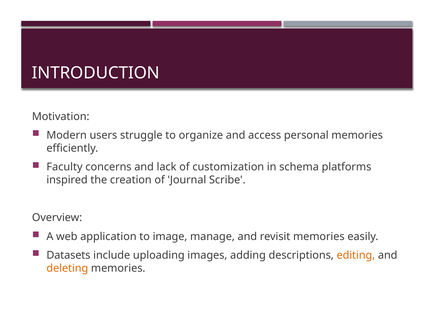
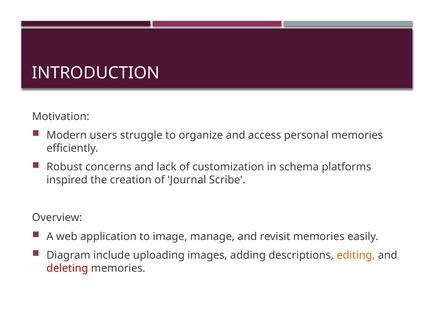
Faculty: Faculty -> Robust (64, 167)
Datasets: Datasets -> Diagram (68, 256)
deleting colour: orange -> red (67, 269)
